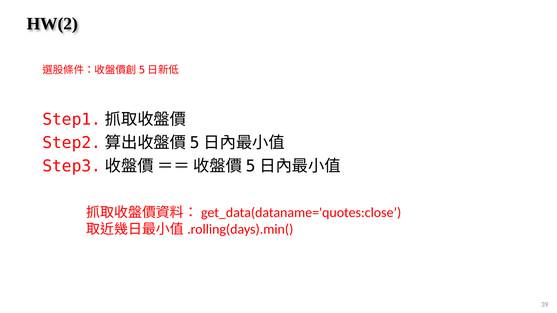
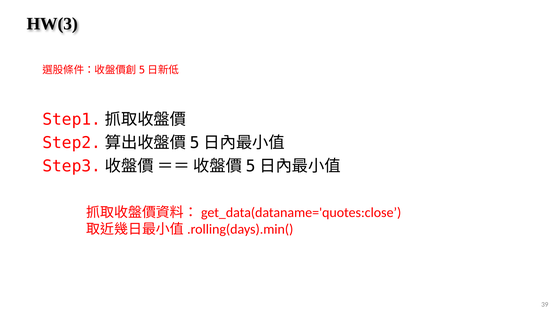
HW(2: HW(2 -> HW(3 (52, 24)
